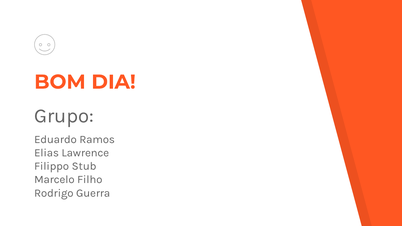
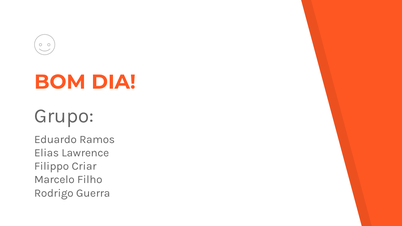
Stub: Stub -> Criar (84, 166)
